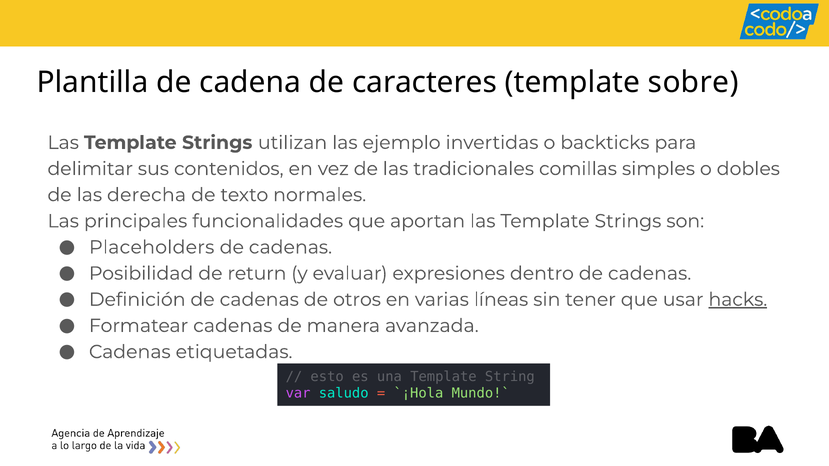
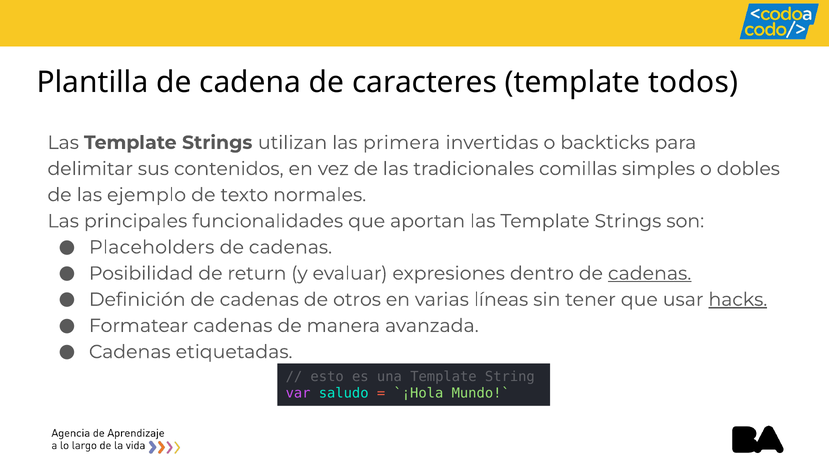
sobre: sobre -> todos (693, 83)
ejemplo: ejemplo -> primera (401, 143)
derecha: derecha -> ejemplo (147, 195)
cadenas underline: none -> present (650, 274)
